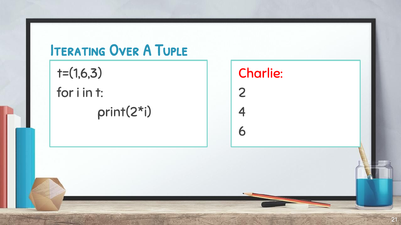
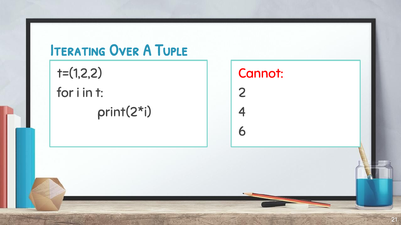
t=(1,6,3: t=(1,6,3 -> t=(1,2,2 (80, 73)
Charlie: Charlie -> Cannot (261, 73)
